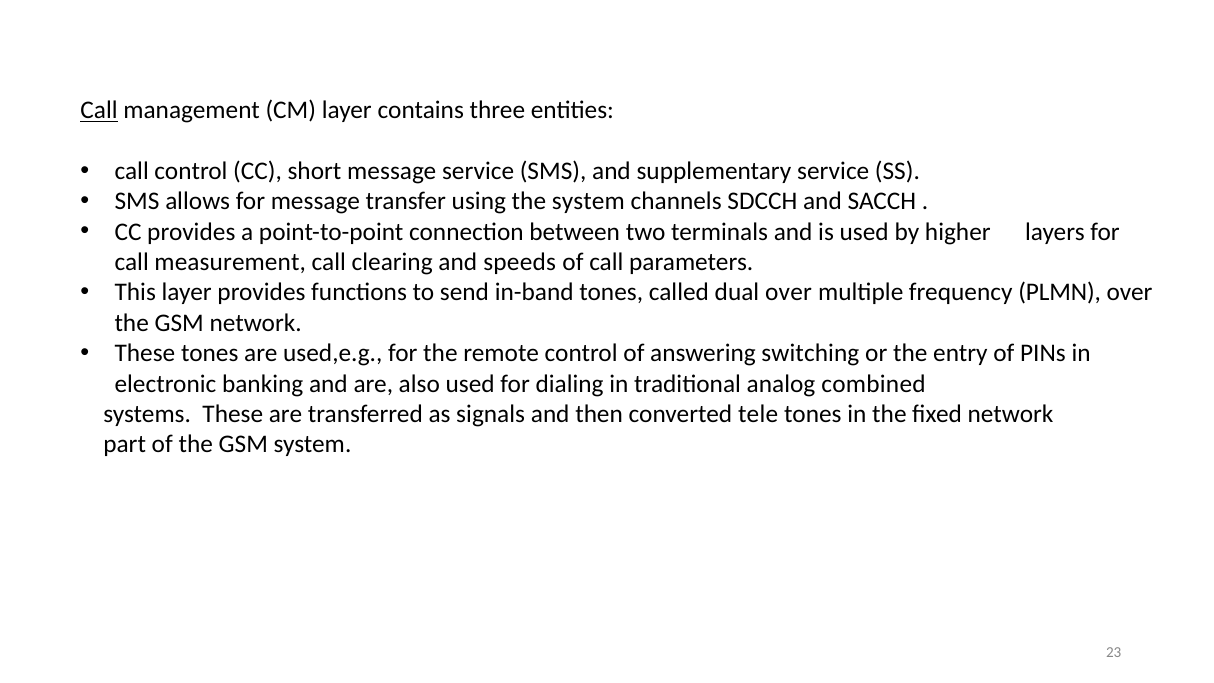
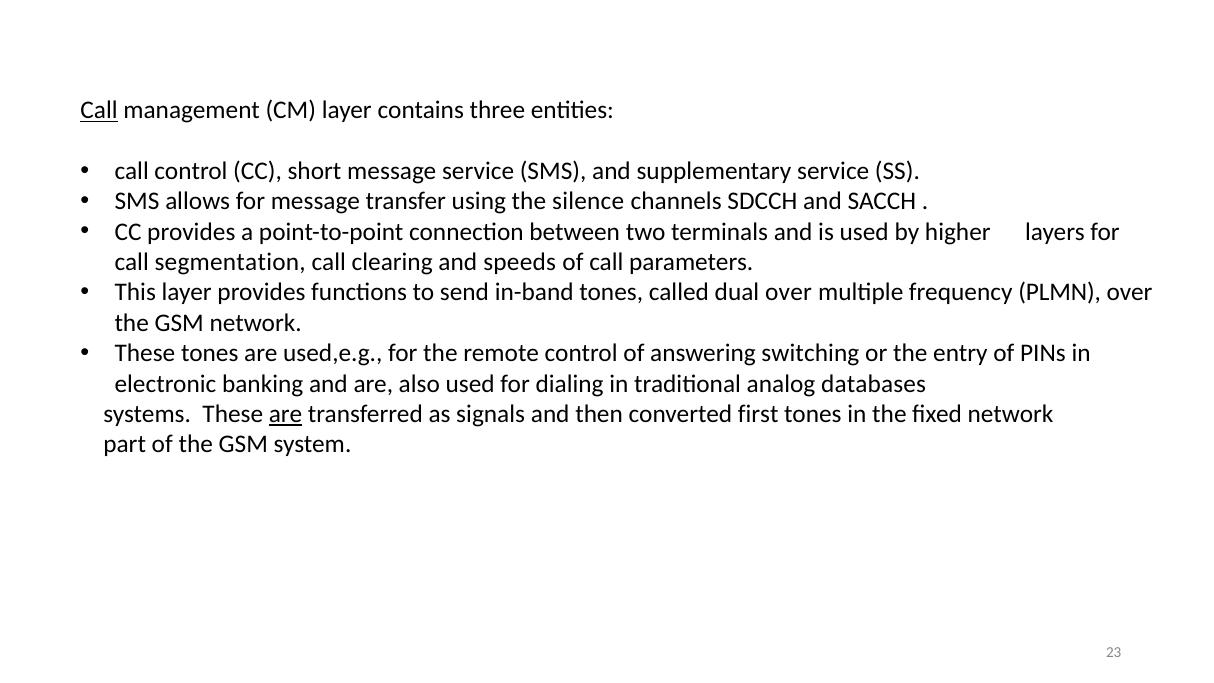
the system: system -> silence (588, 201)
measurement: measurement -> segmentation (230, 262)
combined: combined -> databases (874, 384)
are underline: none -> present (286, 414)
tele: tele -> first (758, 414)
